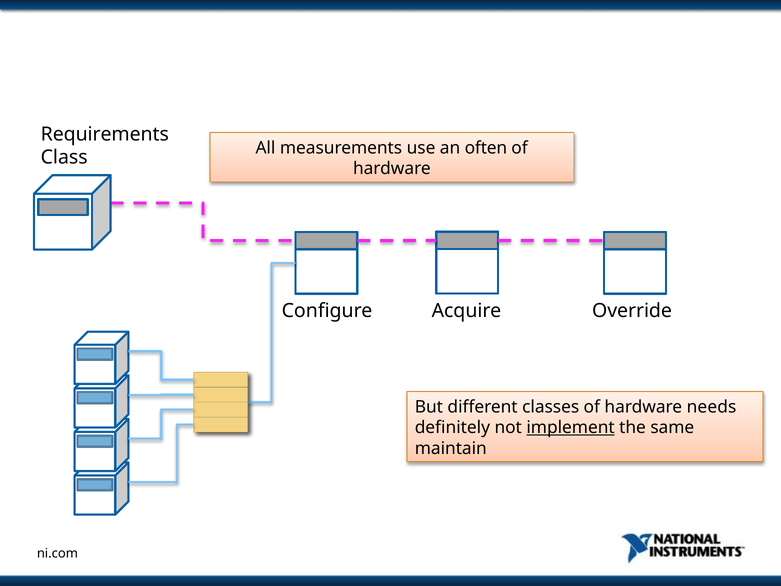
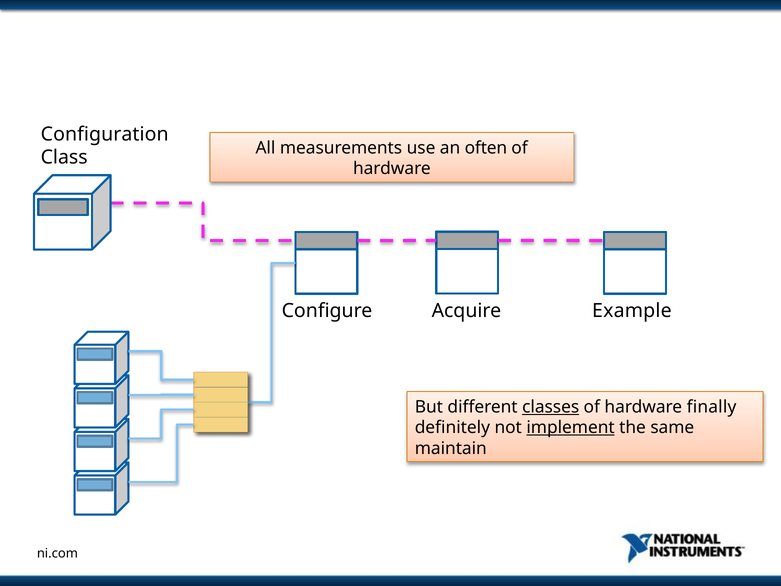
Requirements: Requirements -> Configuration (105, 134)
Override: Override -> Example (632, 311)
classes underline: none -> present (551, 407)
needs: needs -> finally (712, 407)
